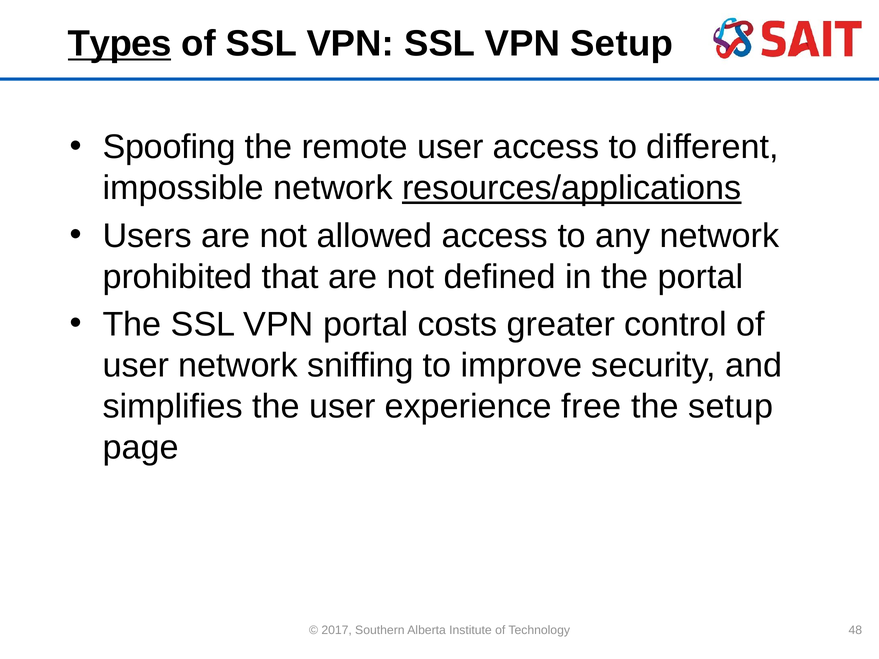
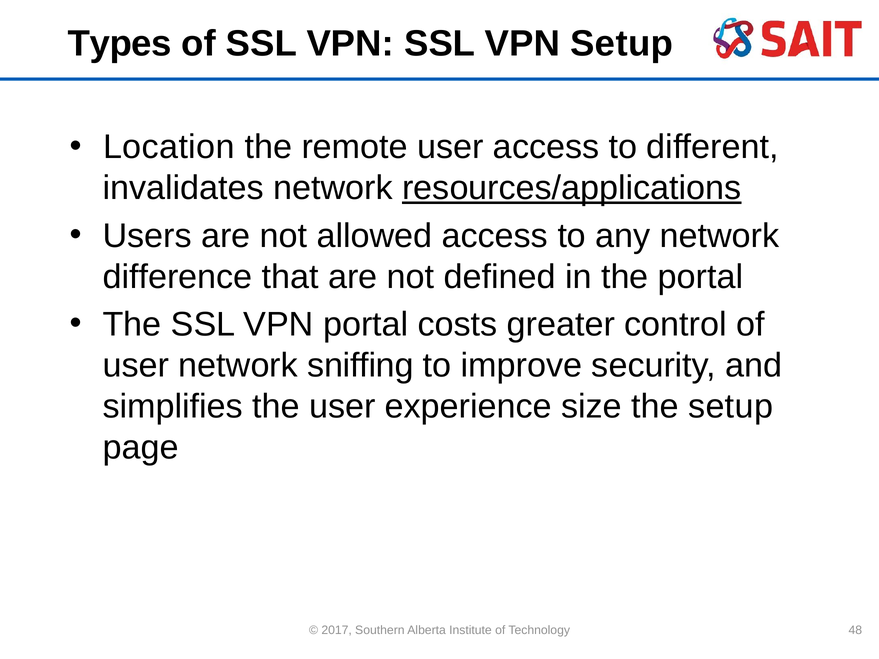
Types underline: present -> none (120, 44)
Spoofing: Spoofing -> Location (169, 147)
impossible: impossible -> invalidates (183, 188)
prohibited: prohibited -> difference (178, 277)
free: free -> size (592, 407)
